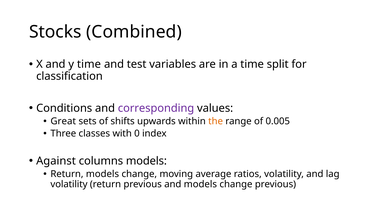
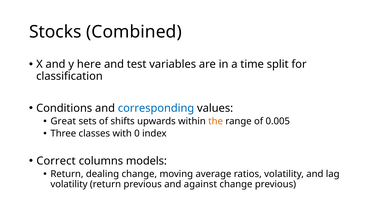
y time: time -> here (89, 64)
corresponding colour: purple -> blue (156, 108)
Against: Against -> Correct (56, 161)
Return models: models -> dealing (103, 174)
and models: models -> against (200, 185)
